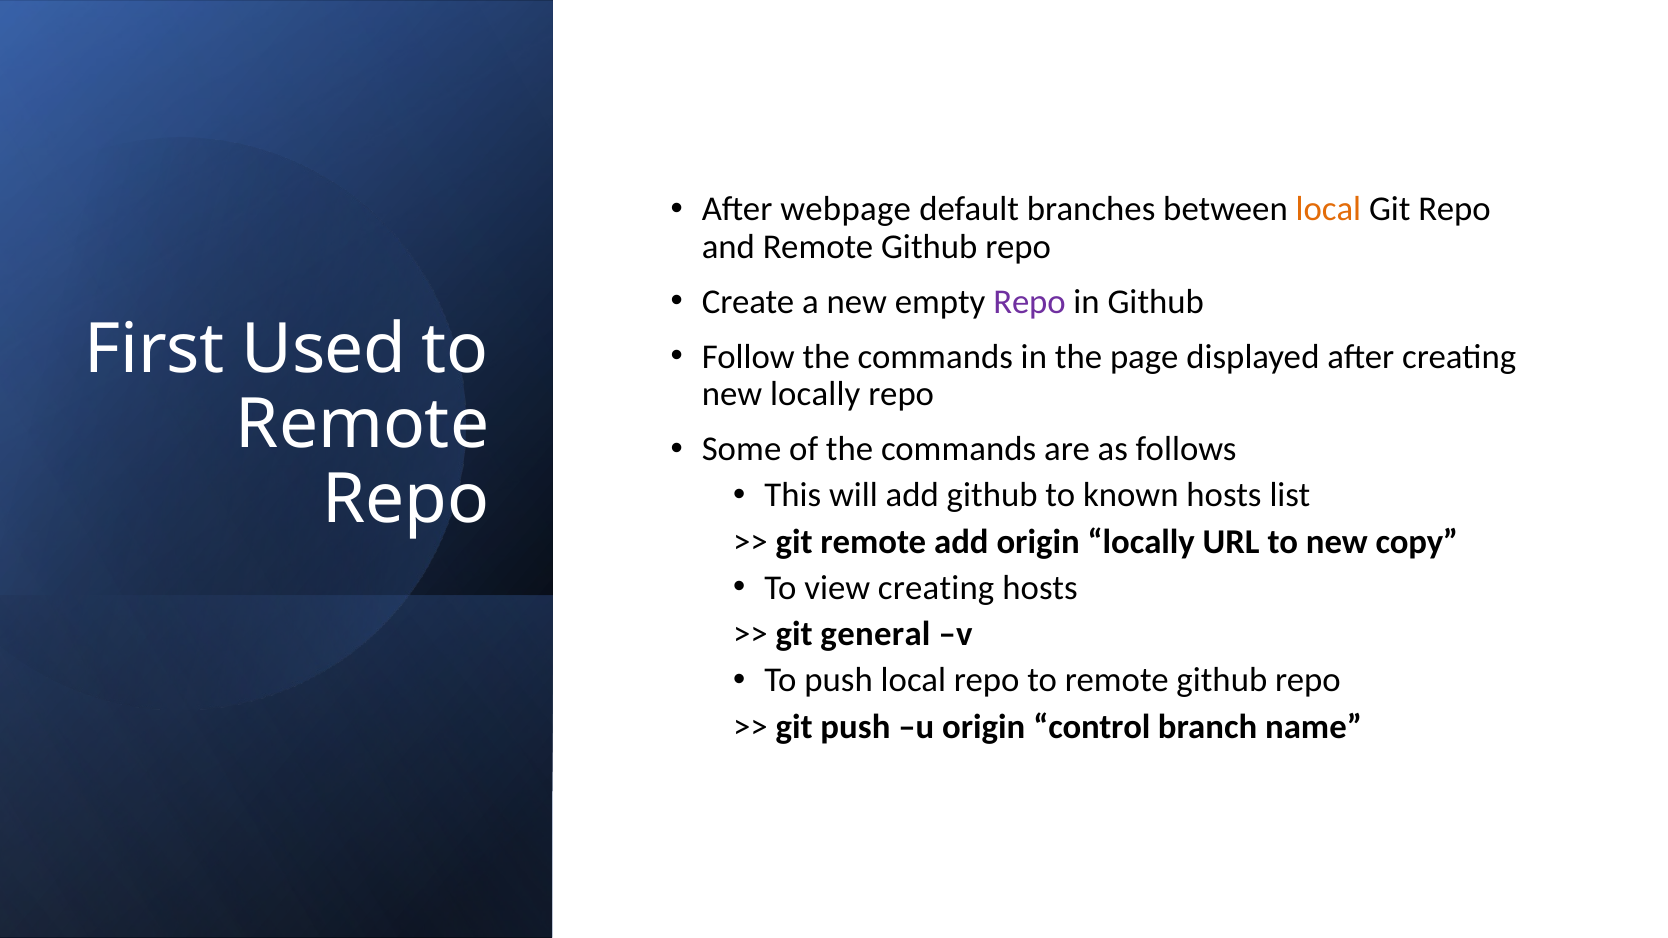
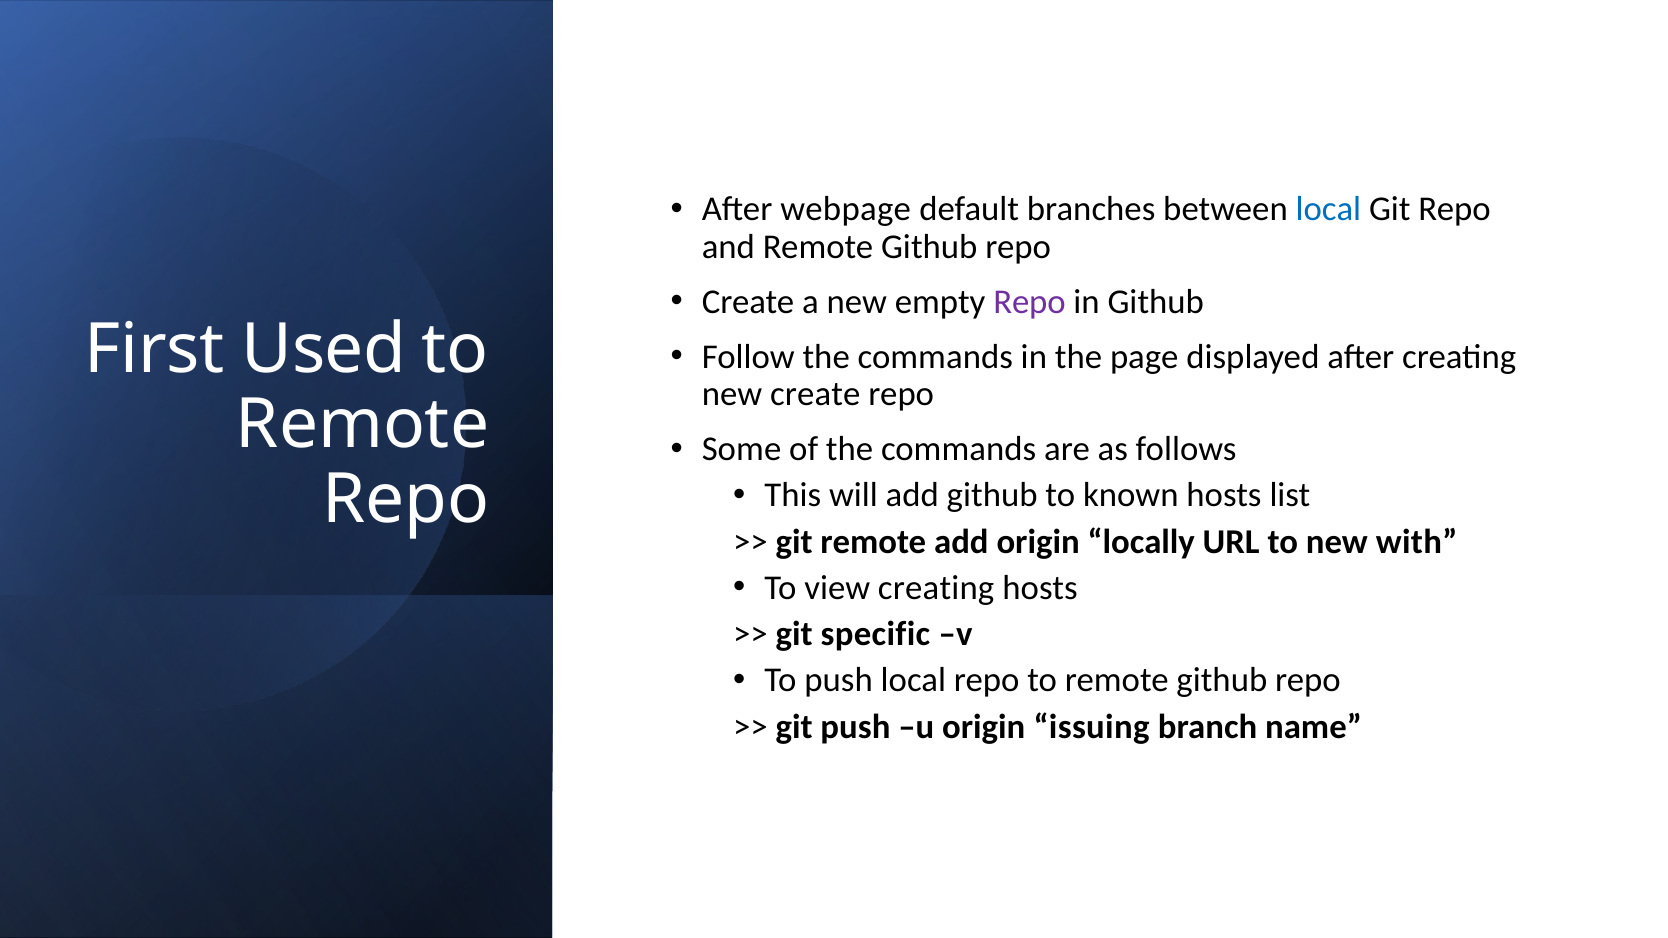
local colour: orange -> blue (1328, 209)
new locally: locally -> create (815, 394)
copy: copy -> with (1417, 542)
general: general -> specific (875, 634)
control: control -> issuing (1092, 727)
